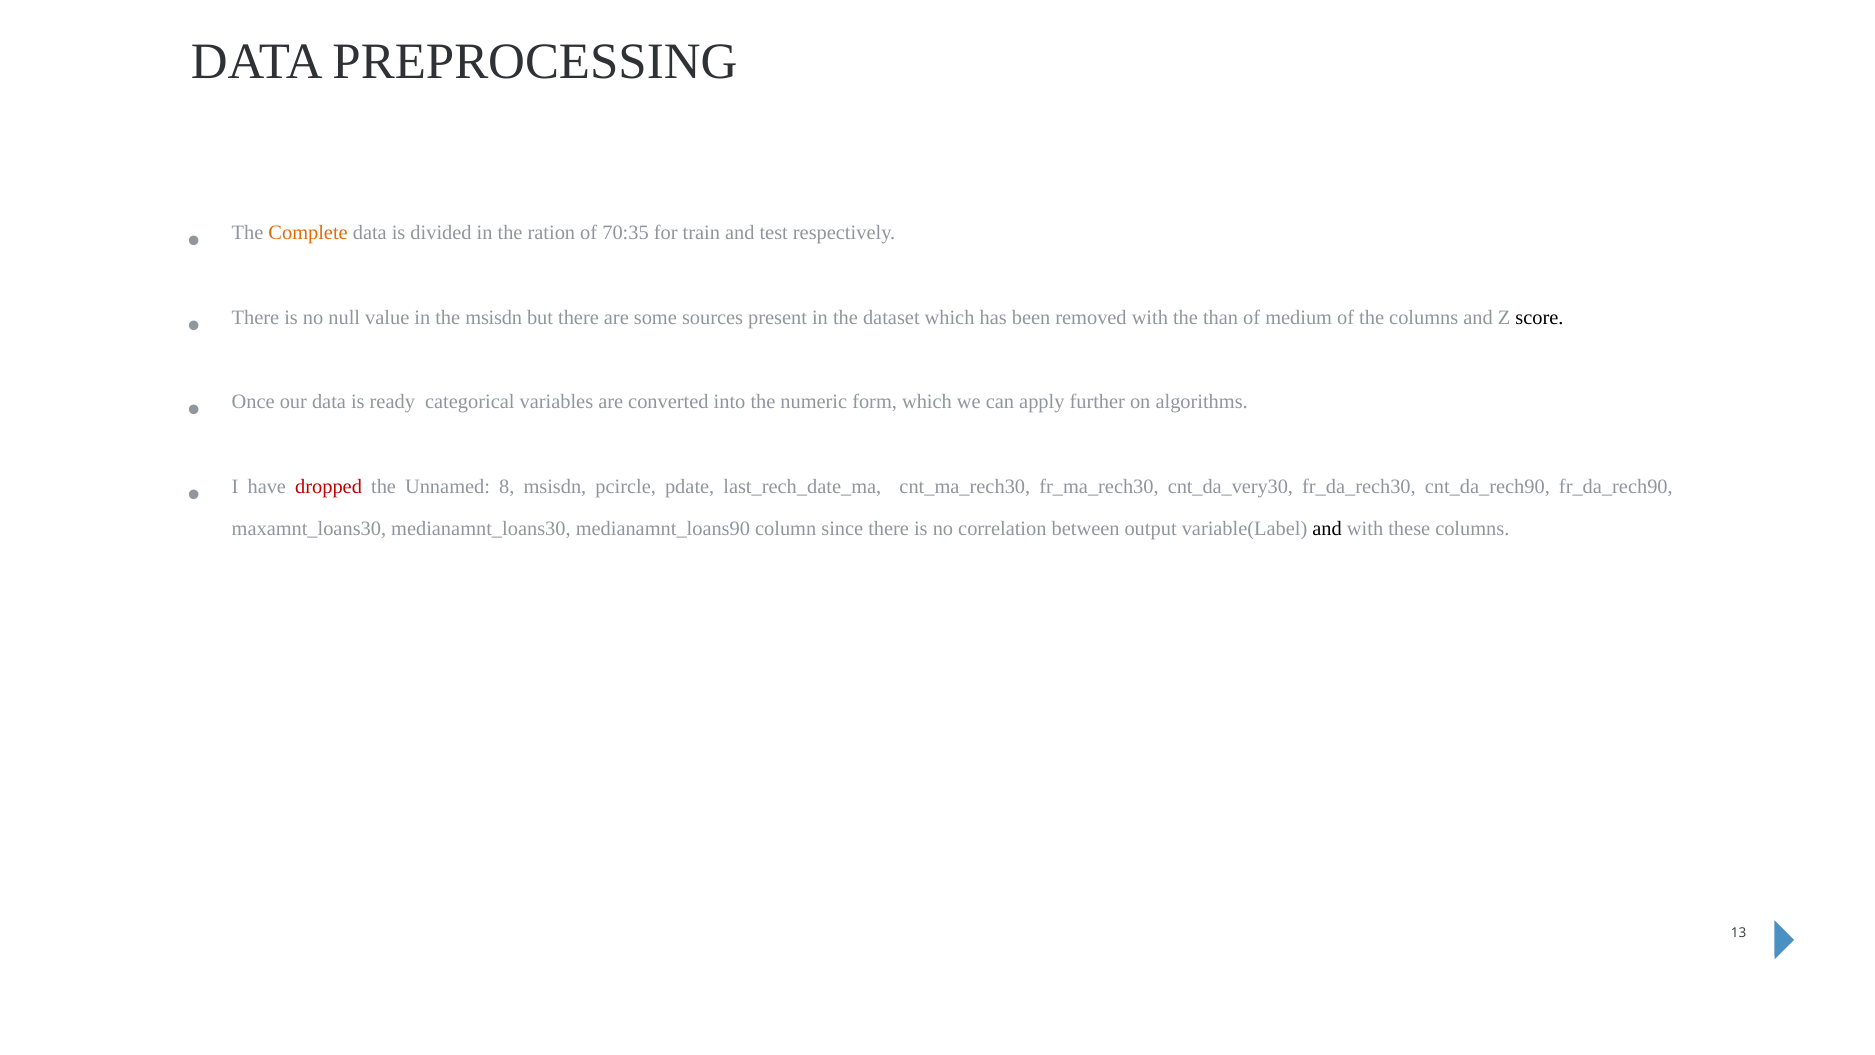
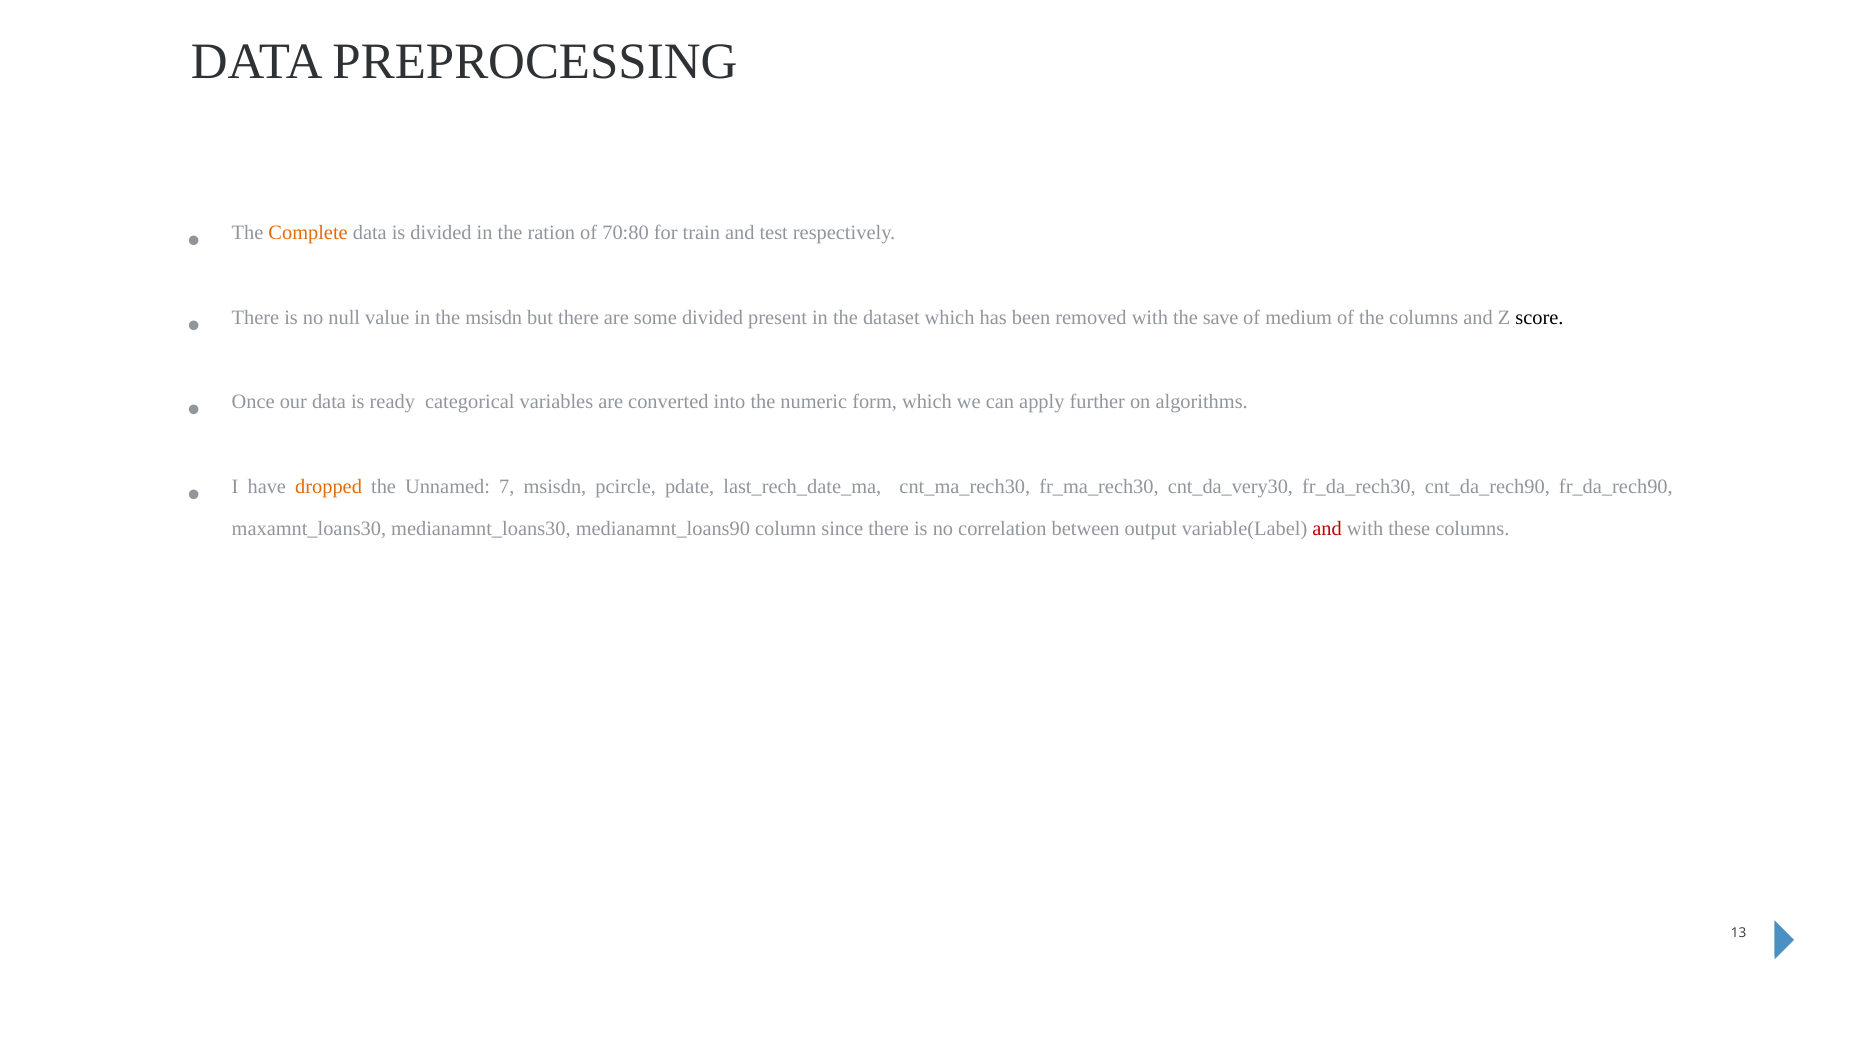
70:35: 70:35 -> 70:80 (626, 233)
some sources: sources -> divided (713, 318)
than: than -> save (1221, 318)
dropped colour: red -> orange (329, 486)
8: 8 -> 7 (507, 486)
and colour: black -> red (1327, 528)
